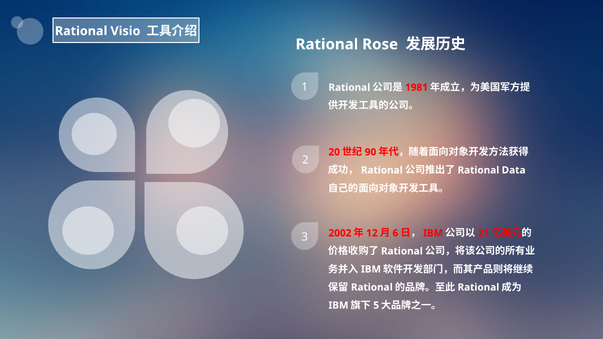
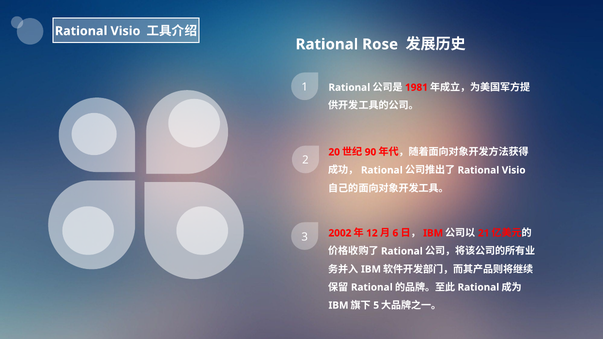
Data: Data -> Visio (514, 170)
